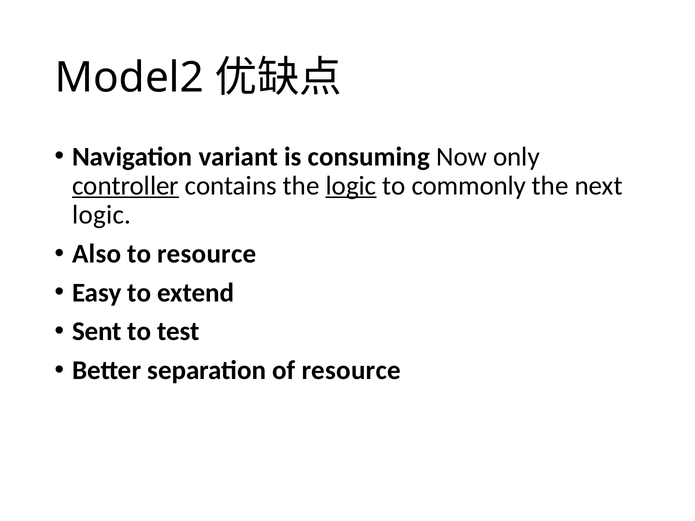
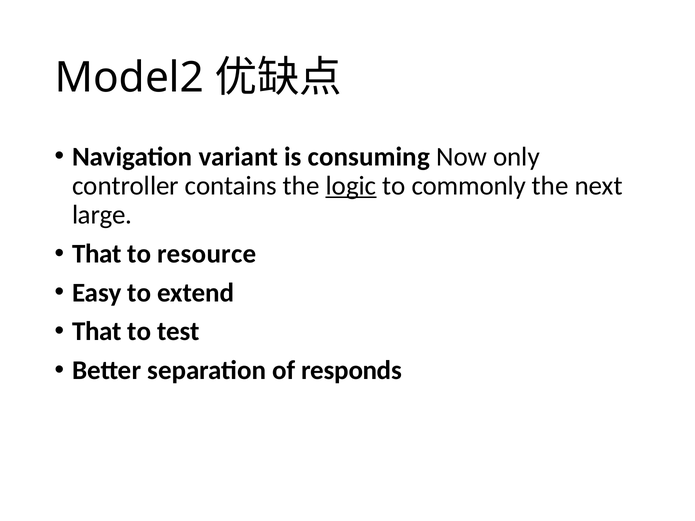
controller underline: present -> none (125, 186)
logic: logic -> large (102, 215)
Also: Also -> That (97, 254)
Sent: Sent -> That (97, 332)
of resource: resource -> responds (352, 370)
